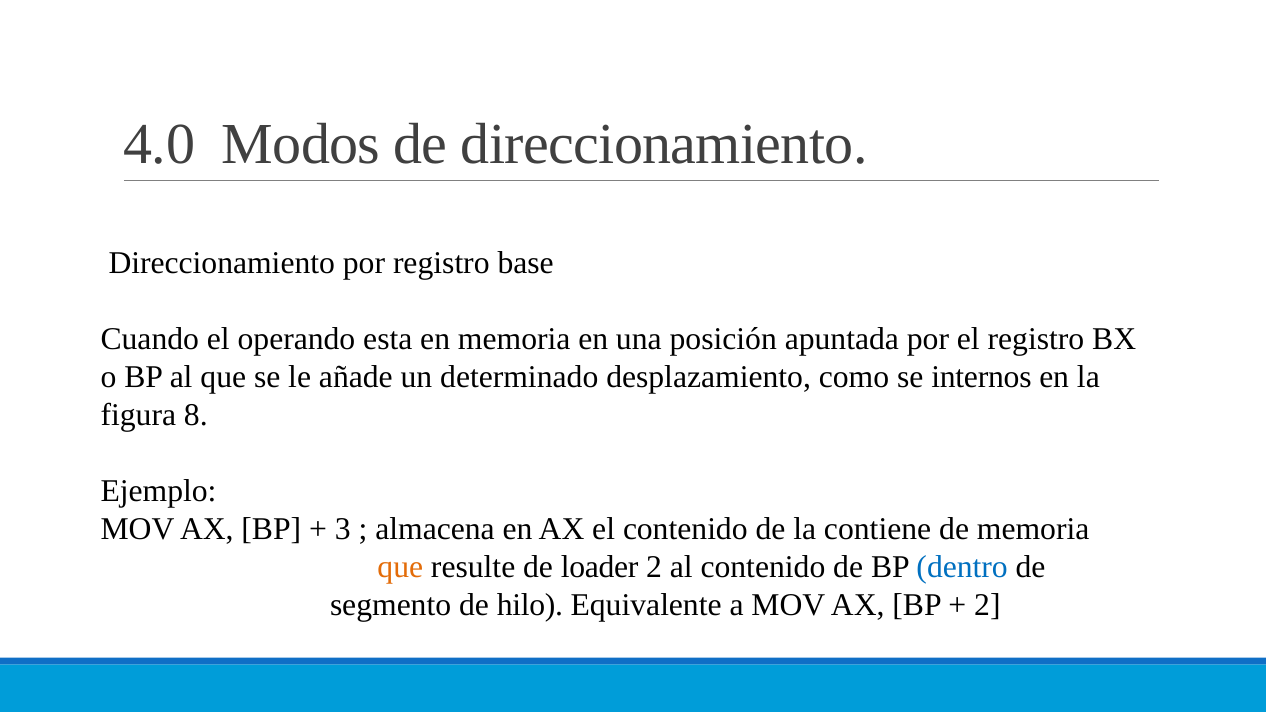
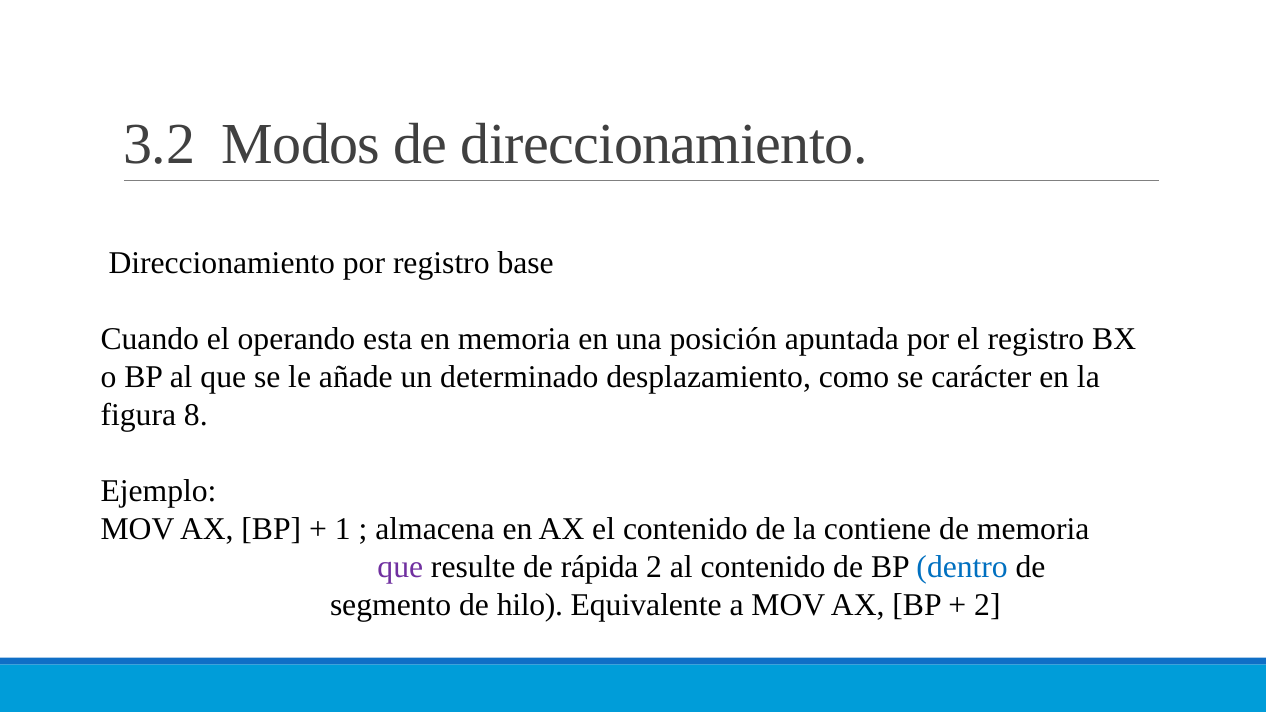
4.0: 4.0 -> 3.2 (159, 145)
internos: internos -> carácter (981, 377)
3: 3 -> 1 (343, 529)
que colour: orange -> purple (400, 567)
loader: loader -> rápida (600, 567)
